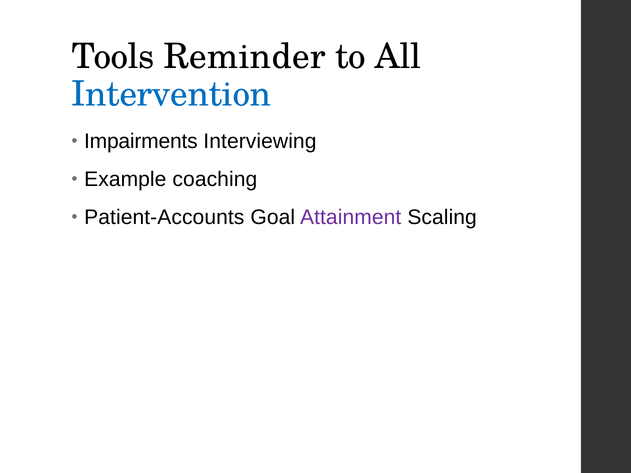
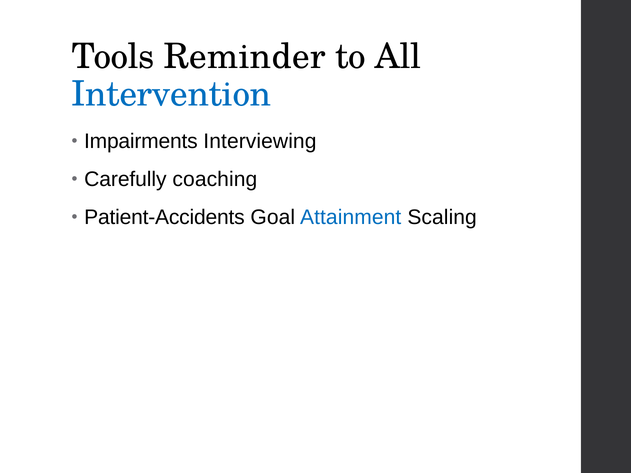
Example: Example -> Carefully (125, 180)
Patient-Accounts: Patient-Accounts -> Patient-Accidents (164, 218)
Attainment colour: purple -> blue (351, 218)
